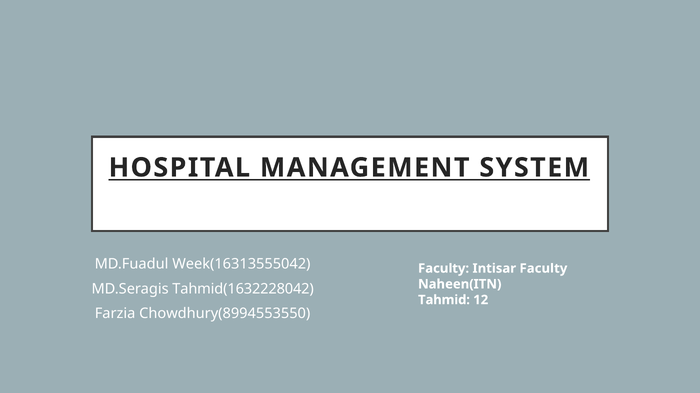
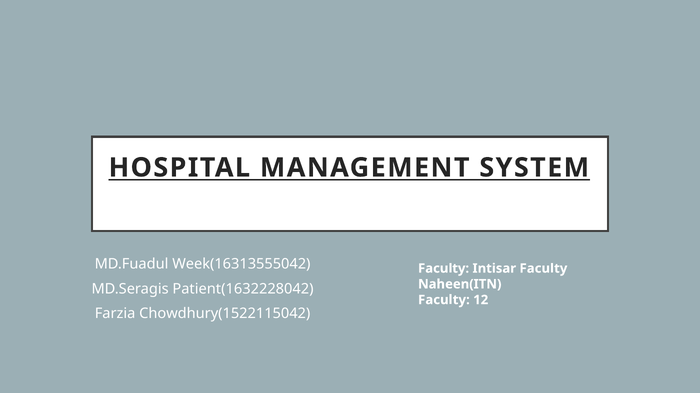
Tahmid(1632228042: Tahmid(1632228042 -> Patient(1632228042 (243, 289)
Tahmid: Tahmid -> Faculty (444, 300)
Chowdhury(8994553550: Chowdhury(8994553550 -> Chowdhury(1522115042 (225, 314)
